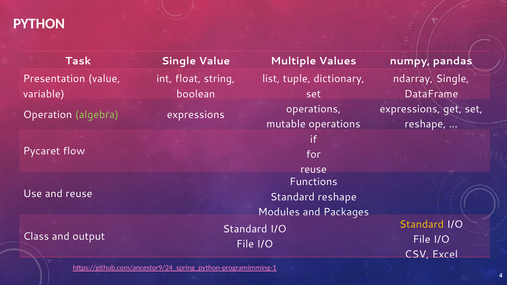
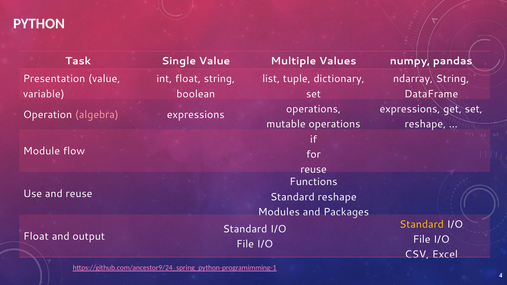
ndarray Single: Single -> String (453, 79)
algebra colour: light green -> pink (97, 115)
Pycaret: Pycaret -> Module (42, 151)
Class: Class -> Float (36, 237)
